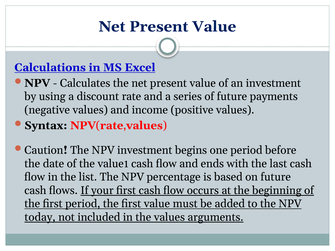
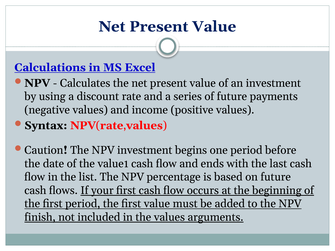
today: today -> finish (40, 217)
